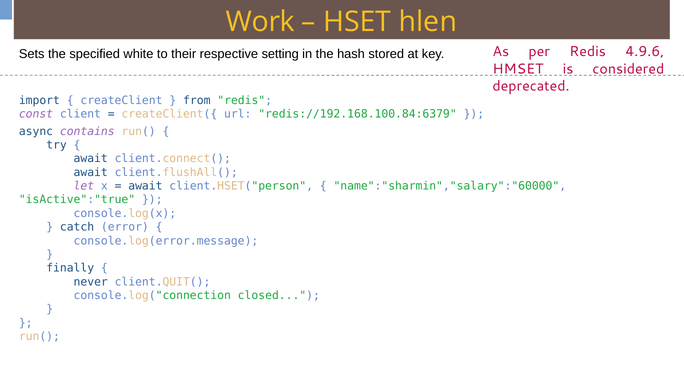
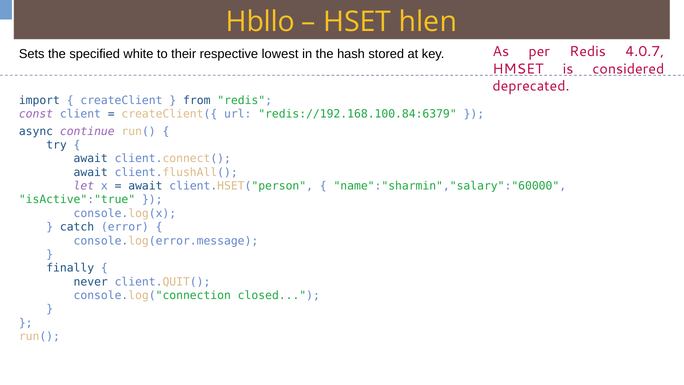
Work: Work -> Hbllo (260, 22)
4.9.6: 4.9.6 -> 4.0.7 (645, 52)
setting: setting -> lowest (280, 54)
contains: contains -> continue (87, 131)
